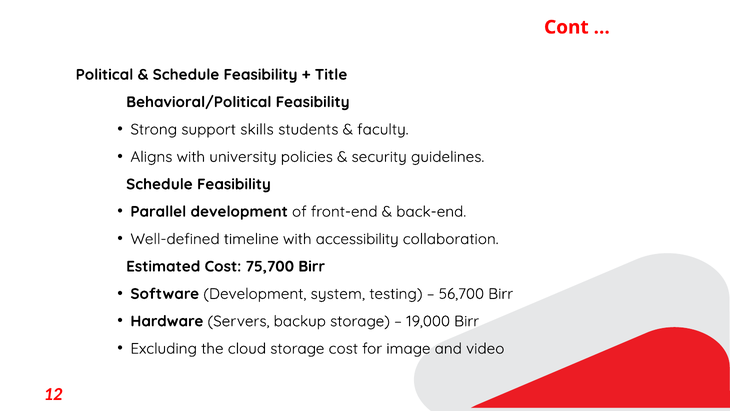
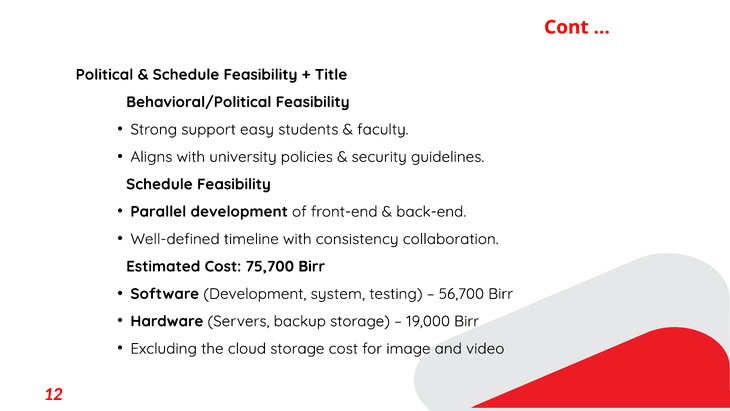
skills: skills -> easy (257, 129)
accessibility: accessibility -> consistency (357, 239)
